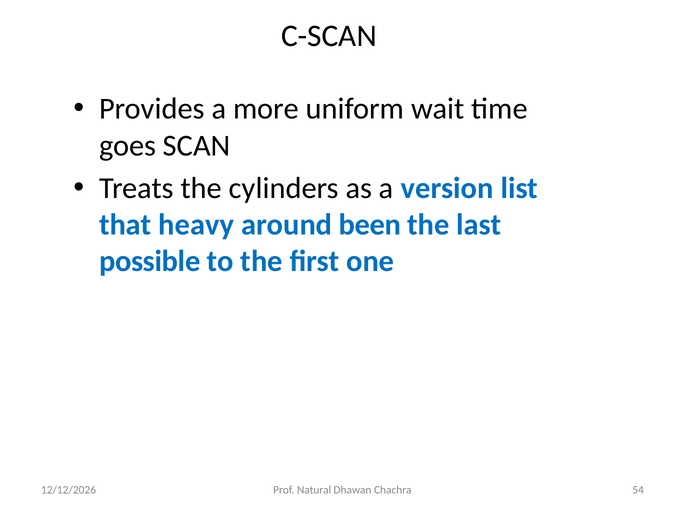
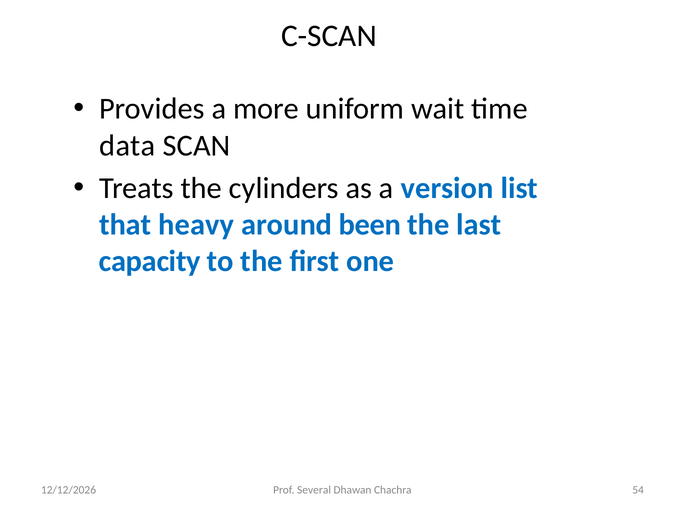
goes: goes -> data (127, 146)
possible: possible -> capacity (150, 261)
Natural: Natural -> Several (314, 491)
